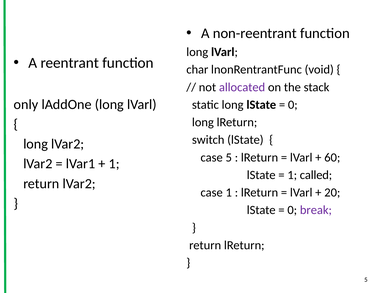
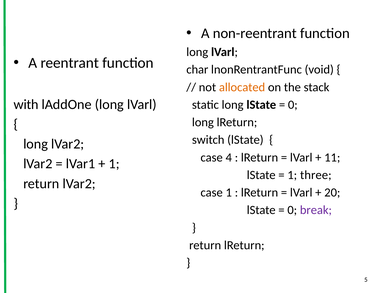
allocated colour: purple -> orange (242, 87)
only: only -> with (26, 105)
case 5: 5 -> 4 (229, 158)
60: 60 -> 11 (332, 158)
called: called -> three (316, 175)
